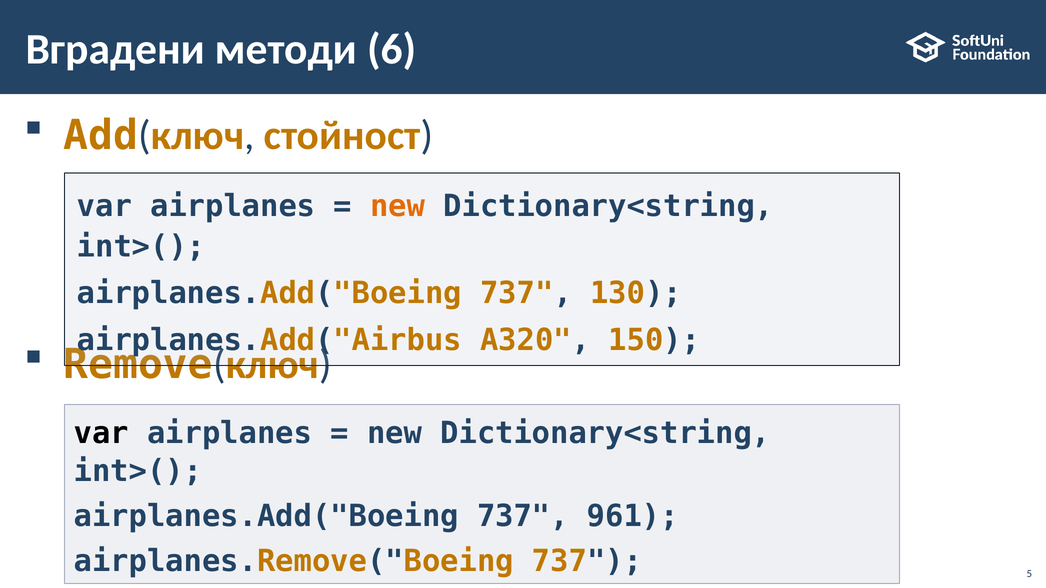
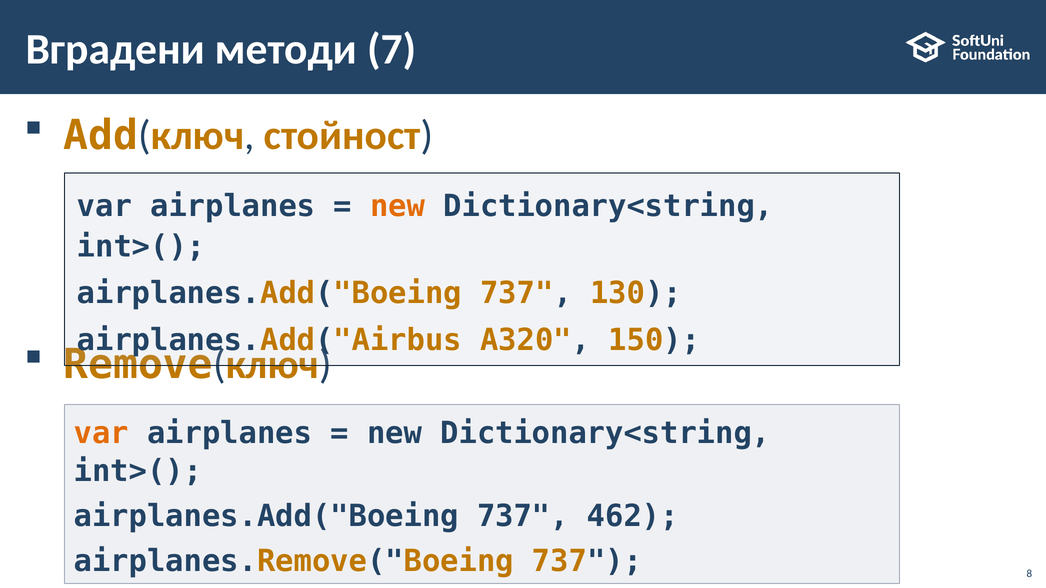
6: 6 -> 7 (392, 50)
var colour: black -> orange (101, 433)
961: 961 -> 462 (633, 517)
5: 5 -> 8 (1029, 574)
